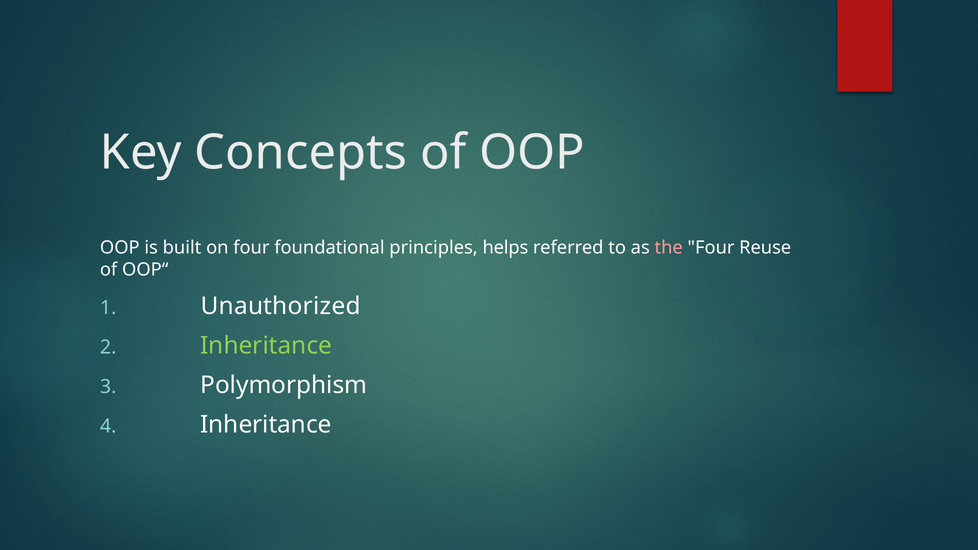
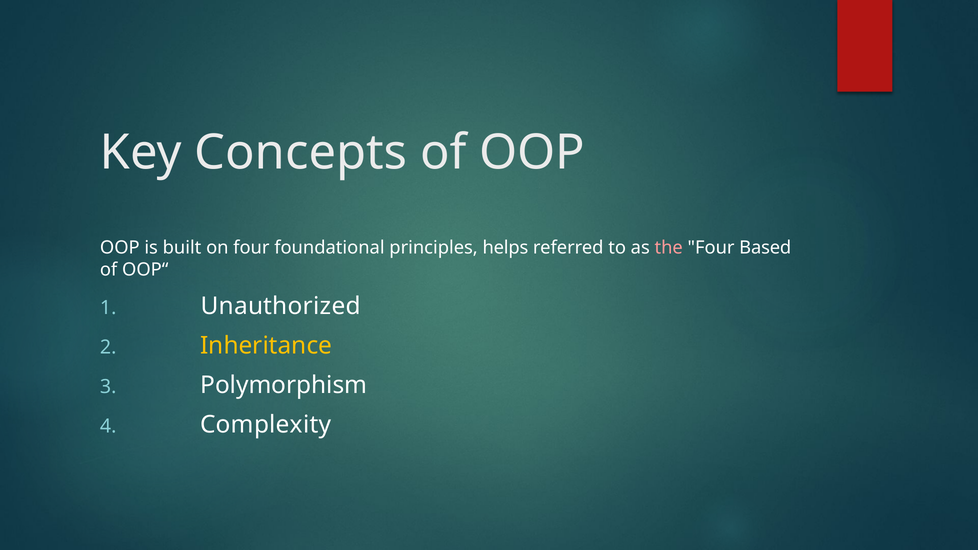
Reuse: Reuse -> Based (765, 248)
Inheritance colour: light green -> yellow (266, 346)
Inheritance: Inheritance -> Complexity (266, 425)
